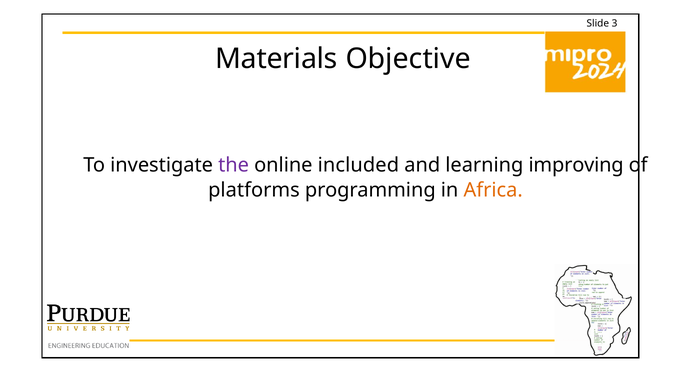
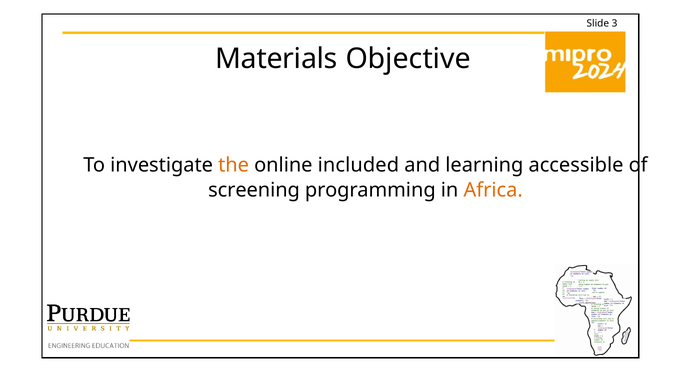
the colour: purple -> orange (234, 165)
improving: improving -> accessible (576, 165)
platforms: platforms -> screening (254, 190)
